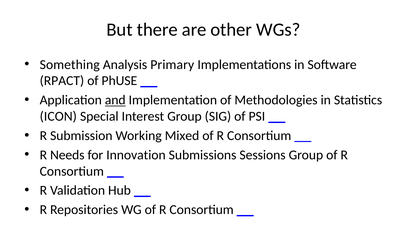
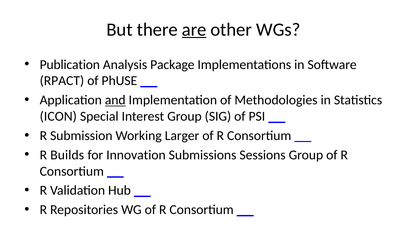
are underline: none -> present (194, 30)
Something: Something -> Publication (70, 65)
Primary: Primary -> Package (172, 65)
Mixed: Mixed -> Larger (182, 136)
Needs: Needs -> Builds (67, 155)
